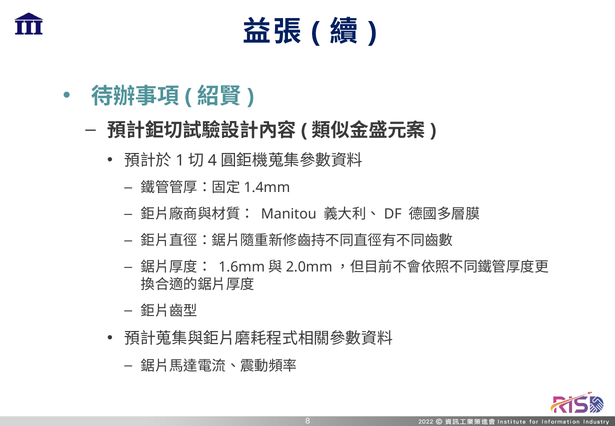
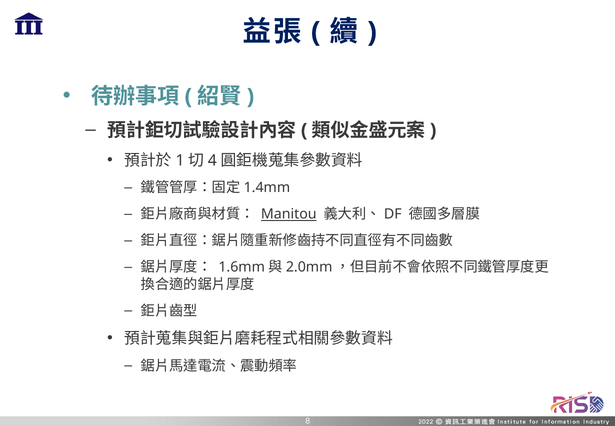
Manitou underline: none -> present (289, 214)
